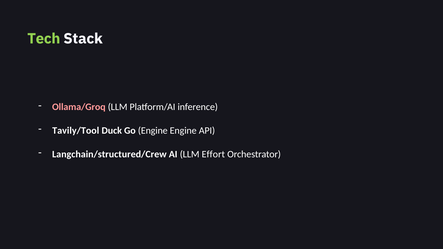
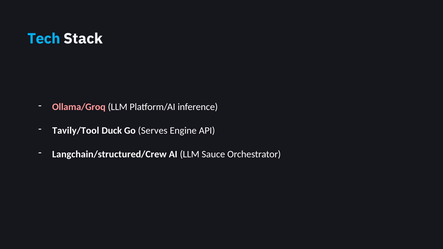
Tech colour: light green -> light blue (44, 39)
Go Engine: Engine -> Serves (153, 131)
Effort: Effort -> Sauce (213, 154)
